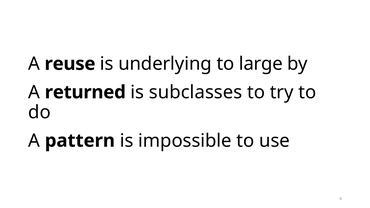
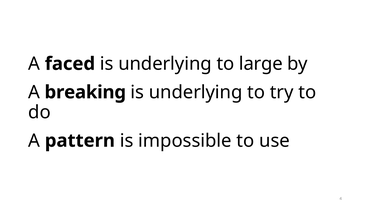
reuse: reuse -> faced (70, 64)
returned: returned -> breaking (85, 92)
subclasses: subclasses -> underlying (196, 92)
